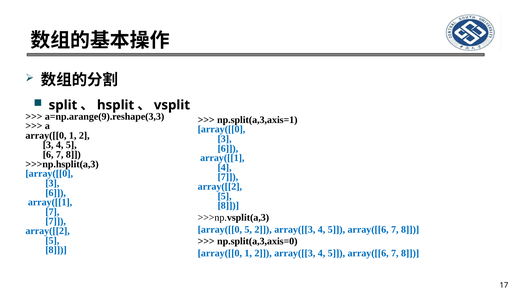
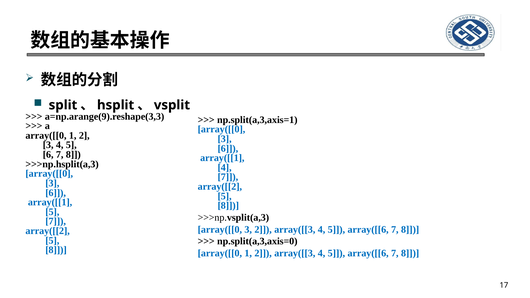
7: 7 -> 5 (52, 212)
5: 5 -> 3 (248, 230)
